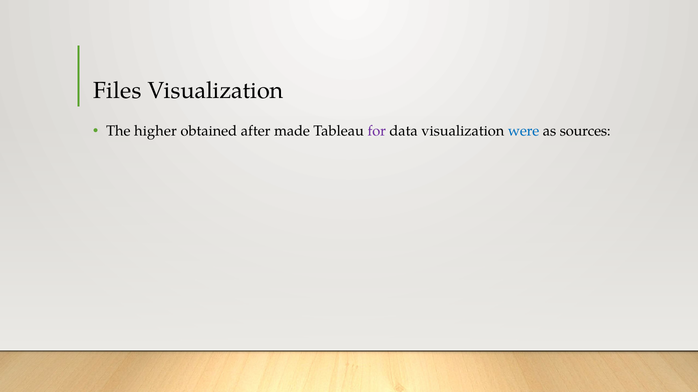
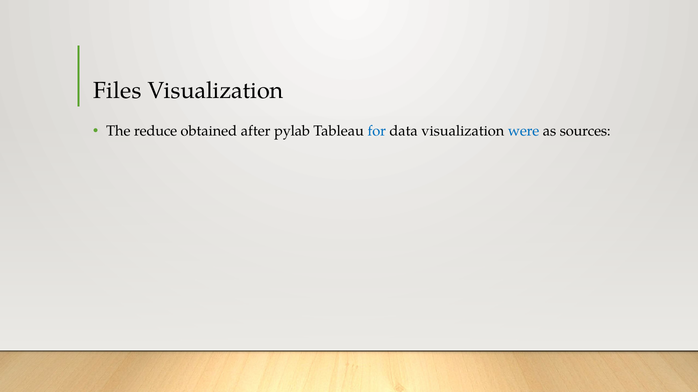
higher: higher -> reduce (156, 131)
made: made -> pylab (292, 131)
for colour: purple -> blue (377, 131)
